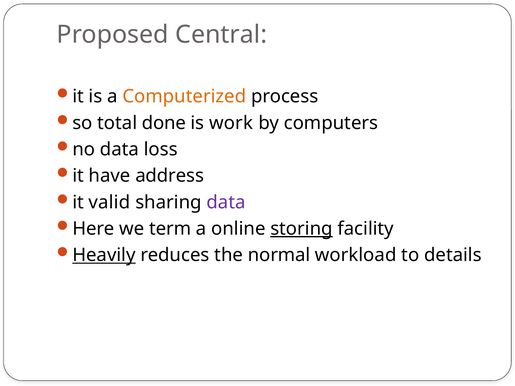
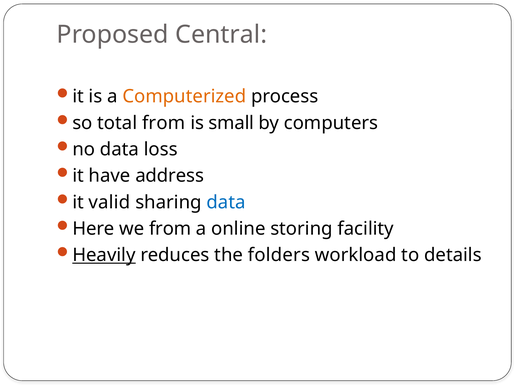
total done: done -> from (164, 123)
work: work -> small (231, 123)
data colour: purple -> blue (226, 202)
we term: term -> from (170, 229)
storing underline: present -> none (301, 229)
normal: normal -> folders (279, 255)
